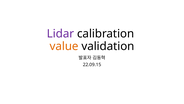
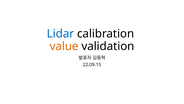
Lidar colour: purple -> blue (60, 34)
